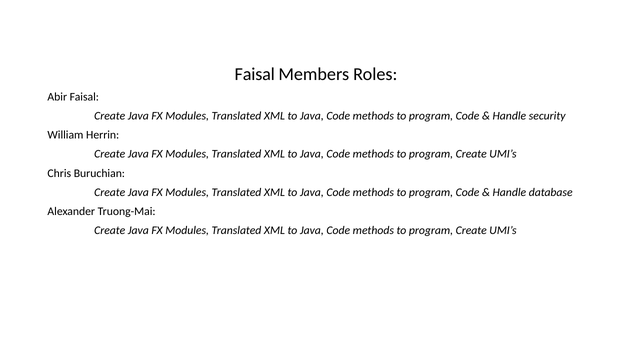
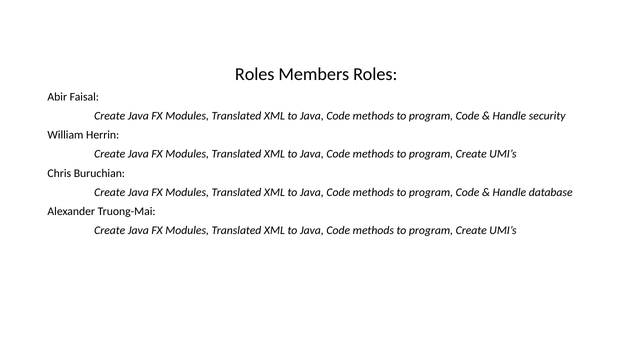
Faisal: Faisal -> Roles (255, 74)
